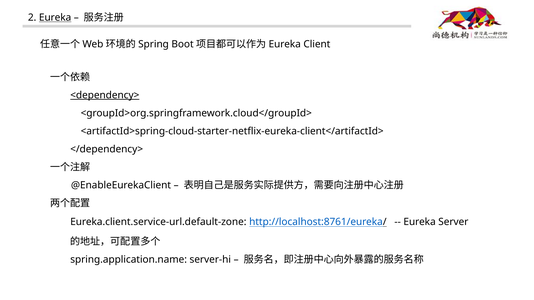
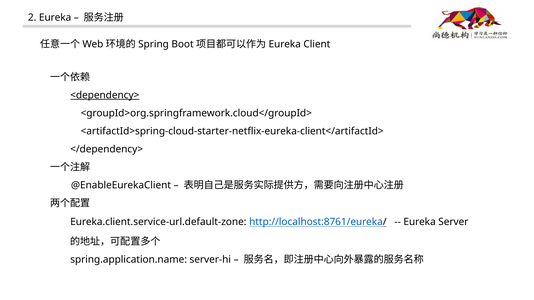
Eureka underline: present -> none (55, 18)
